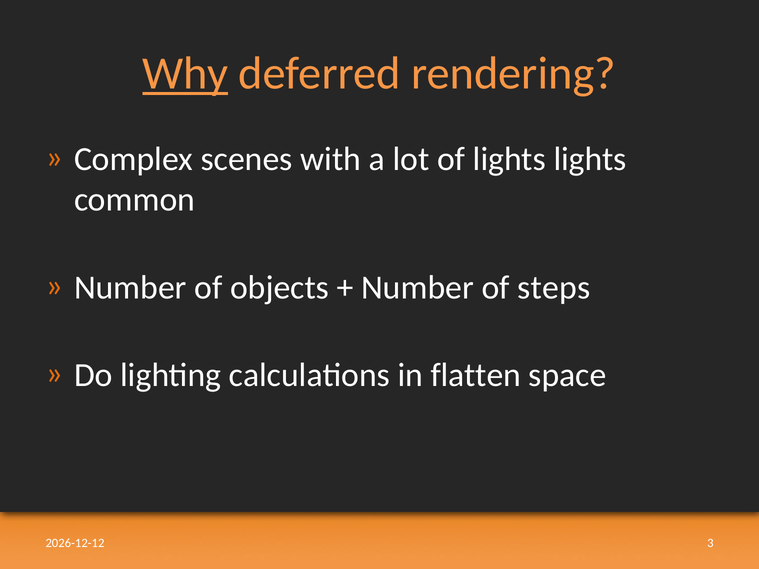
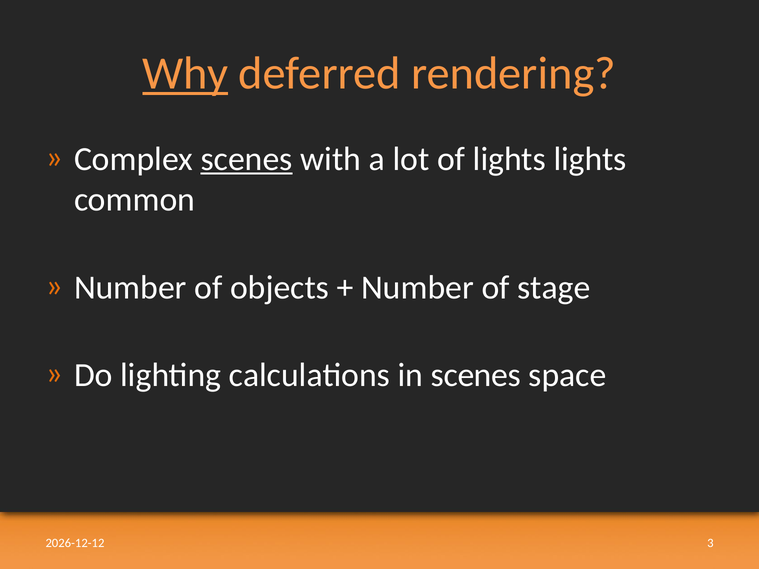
scenes underline: none -> present (247, 159)
steps: steps -> stage (554, 288)
in flatten: flatten -> scenes (476, 375)
